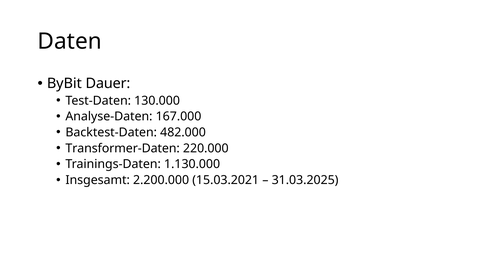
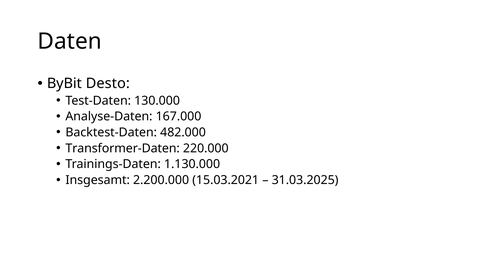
Dauer: Dauer -> Desto (108, 84)
